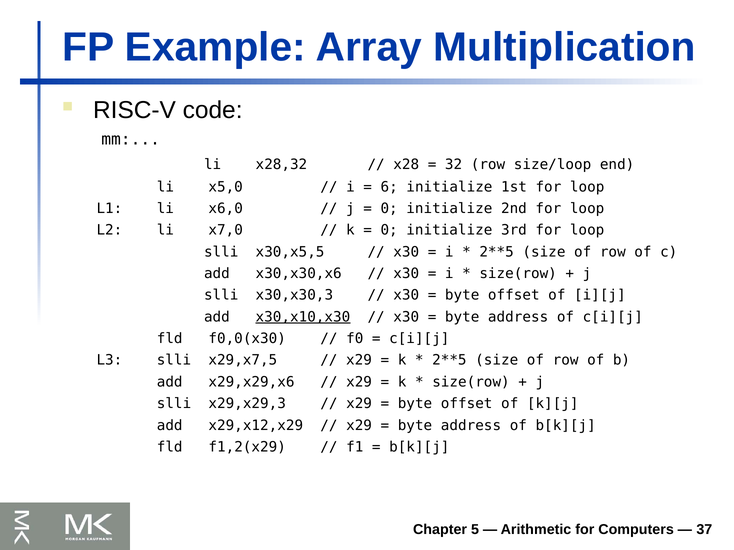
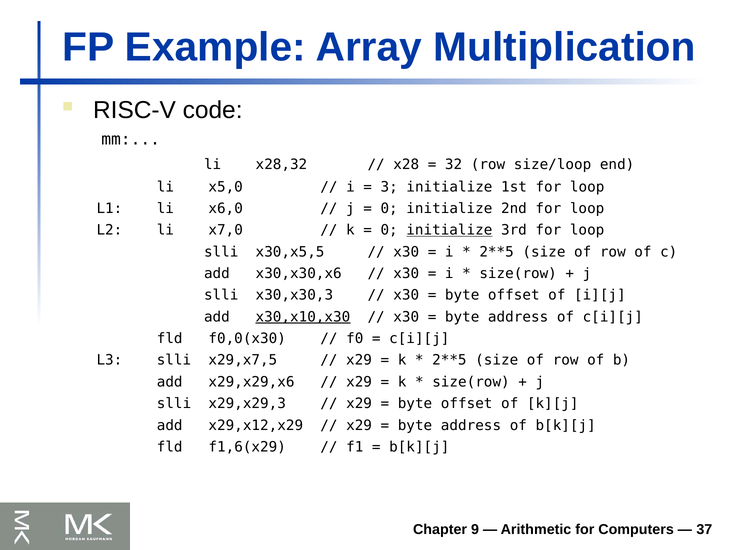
6: 6 -> 3 (389, 187)
initialize underline: none -> present (449, 230)
f1,2(x29: f1,2(x29 -> f1,6(x29 (247, 447)
5: 5 -> 9 (475, 530)
